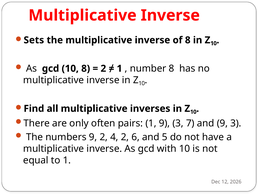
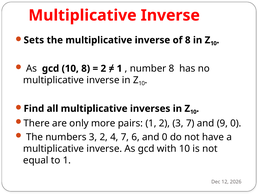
often: often -> more (103, 123)
1 9: 9 -> 2 (164, 123)
and 9 3: 3 -> 0 (236, 123)
numbers 9: 9 -> 3 (93, 137)
4 2: 2 -> 7 (125, 137)
and 5: 5 -> 0 (165, 137)
